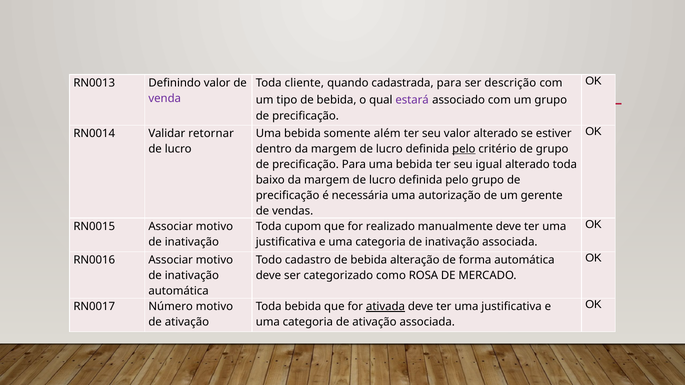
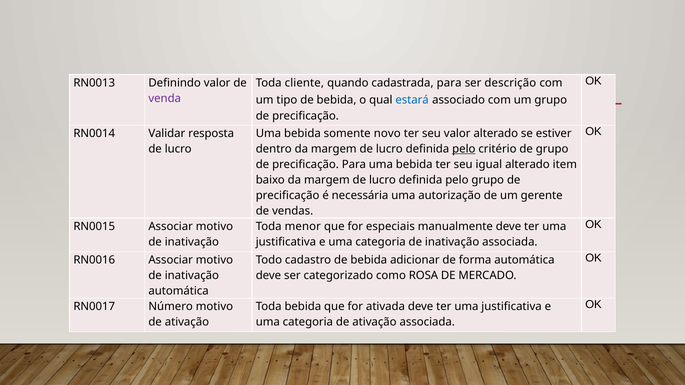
estará colour: purple -> blue (412, 100)
retornar: retornar -> resposta (211, 134)
além: além -> novo (387, 134)
alterado toda: toda -> item (565, 165)
cupom: cupom -> menor (303, 227)
realizado: realizado -> especiais (390, 227)
alteração: alteração -> adicionar (415, 260)
ativada underline: present -> none (385, 307)
